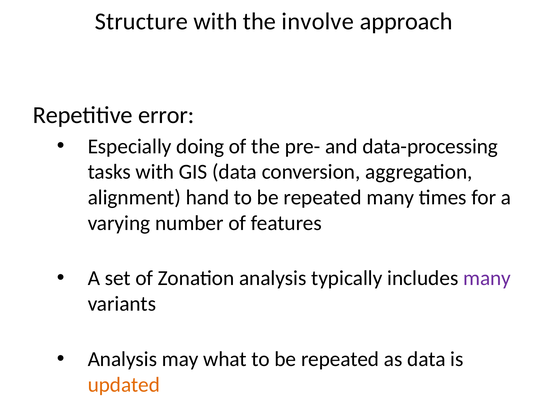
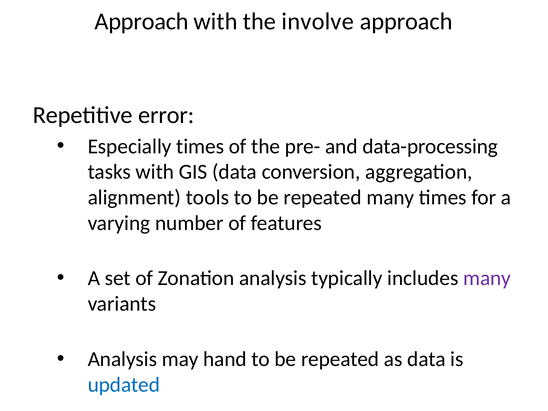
Structure: Structure -> Approach (142, 21)
Especially doing: doing -> times (200, 146)
hand: hand -> tools (207, 197)
what: what -> hand (225, 359)
updated colour: orange -> blue (124, 385)
